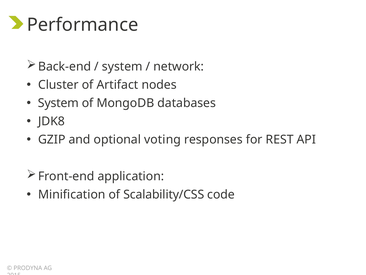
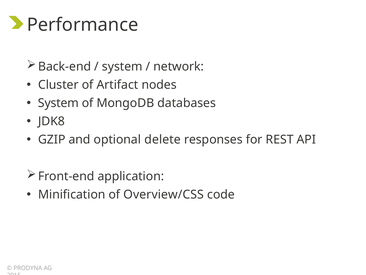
voting: voting -> delete (163, 139)
Scalability/CSS: Scalability/CSS -> Overview/CSS (164, 194)
